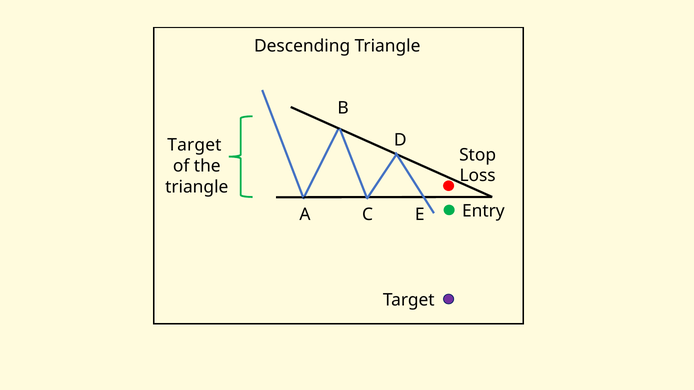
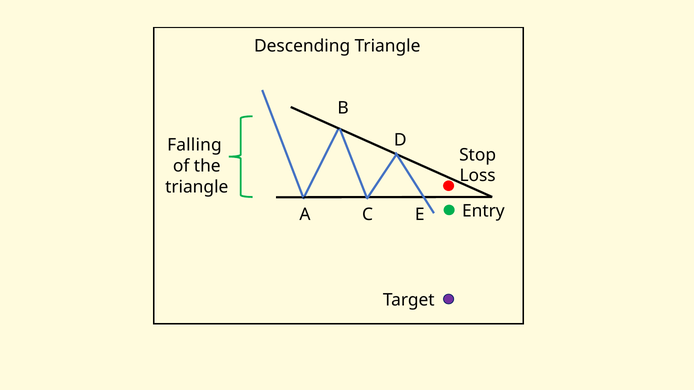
Target: Target -> Falling (194, 145)
